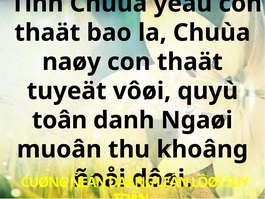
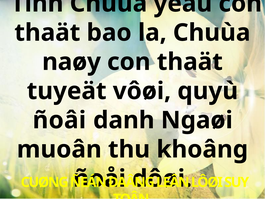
toân: toân -> ñoâi (59, 120)
